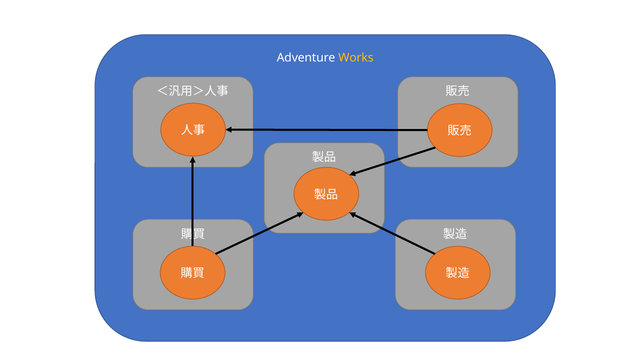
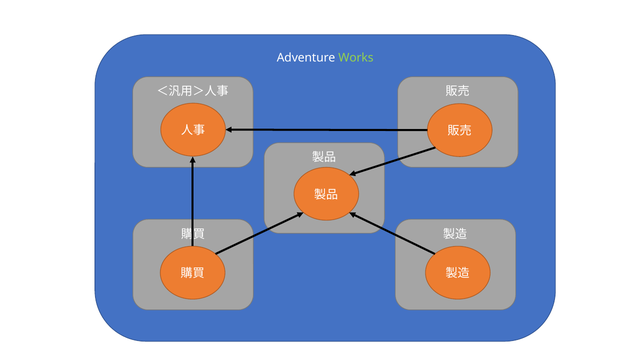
Works colour: yellow -> light green (356, 58)
